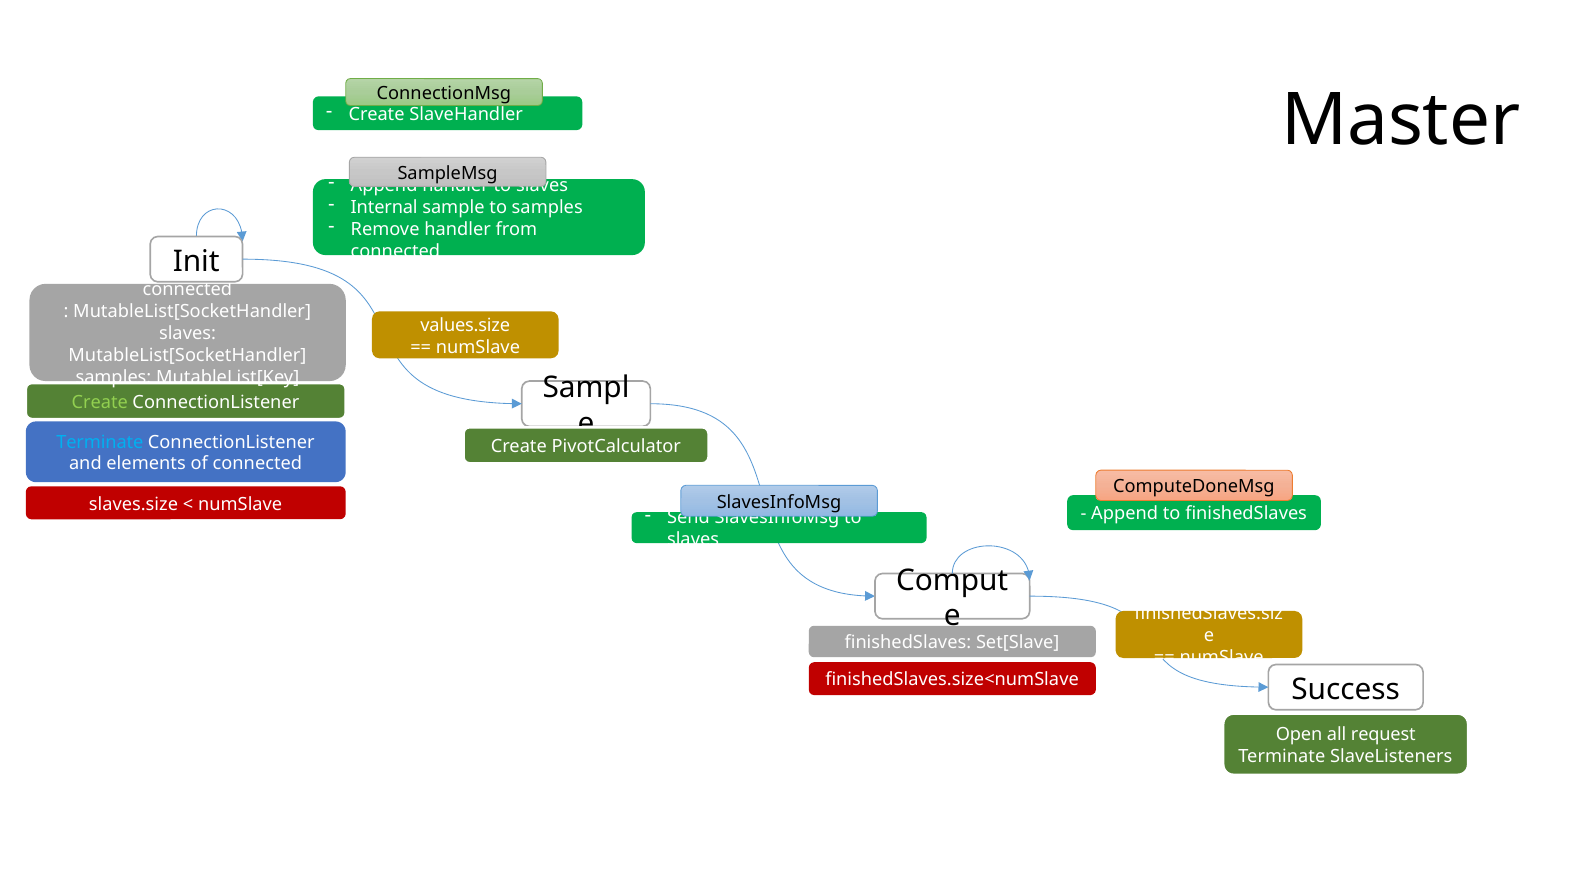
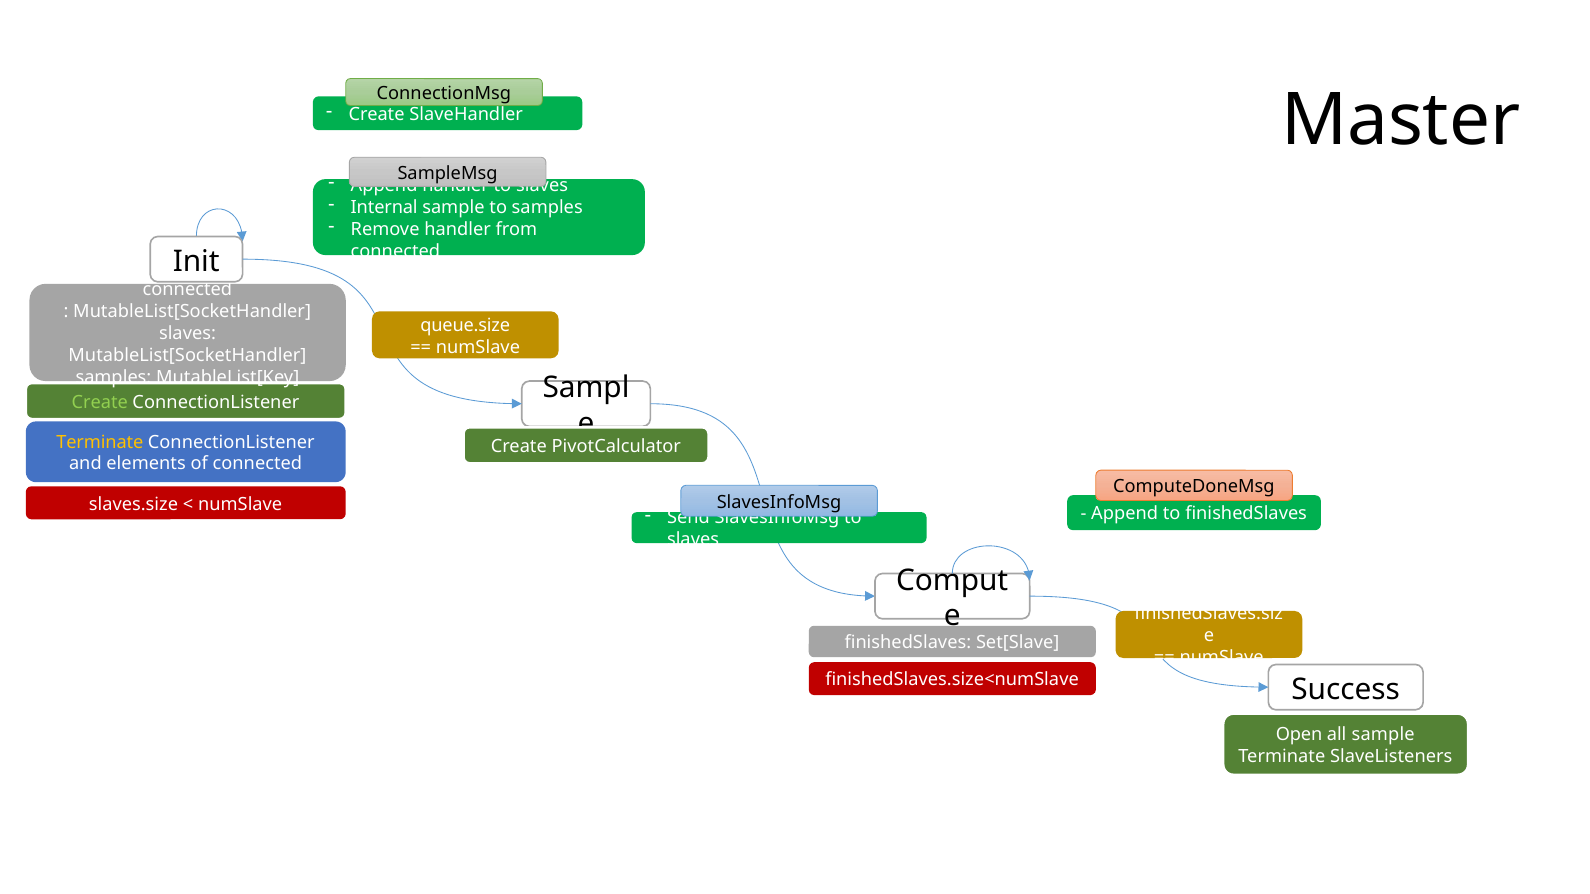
values.size: values.size -> queue.size (465, 325)
Terminate colour: light blue -> yellow (100, 442)
all request: request -> sample (1383, 735)
